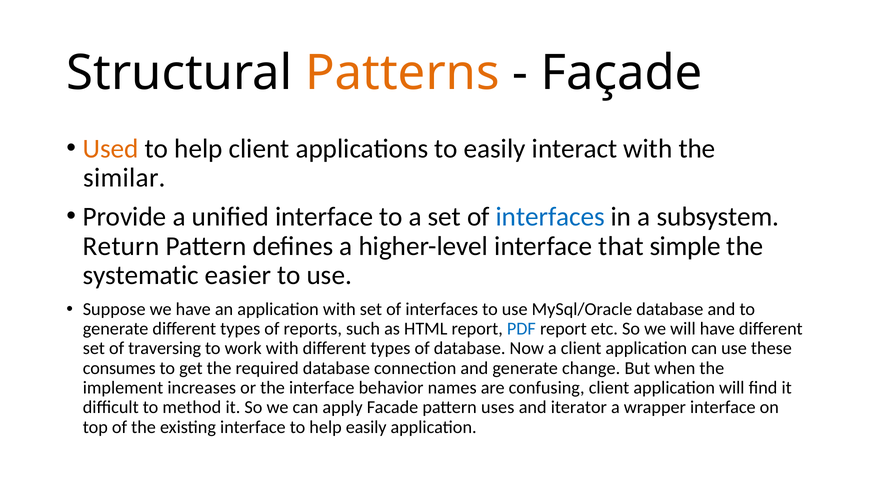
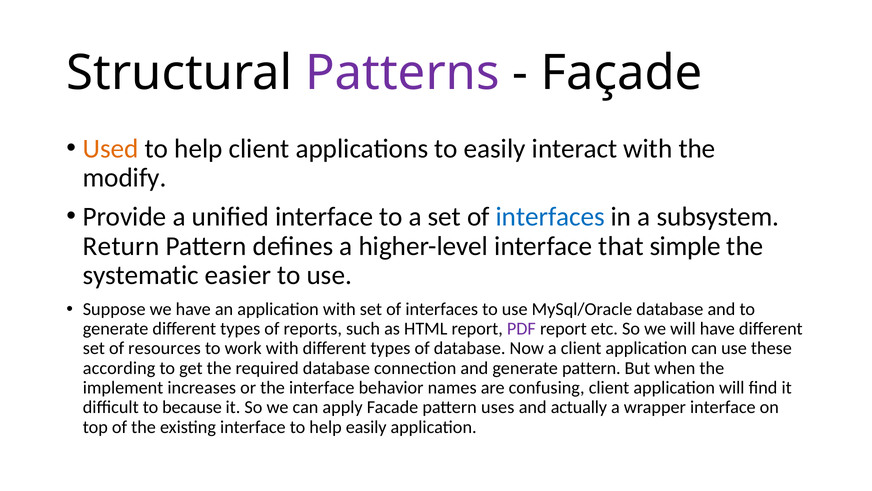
Patterns colour: orange -> purple (402, 73)
similar: similar -> modify (125, 178)
PDF colour: blue -> purple (521, 328)
traversing: traversing -> resources (165, 348)
consumes: consumes -> according (119, 368)
generate change: change -> pattern (591, 368)
method: method -> because (192, 407)
iterator: iterator -> actually (579, 407)
